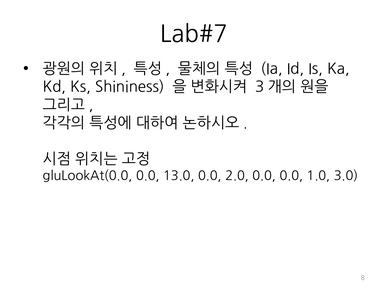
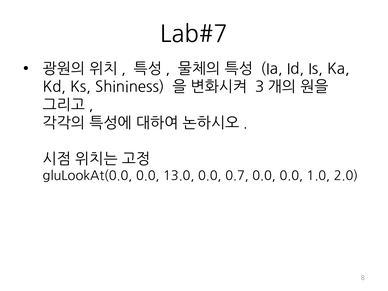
2.0: 2.0 -> 0.7 (237, 176)
3.0: 3.0 -> 2.0 (346, 176)
